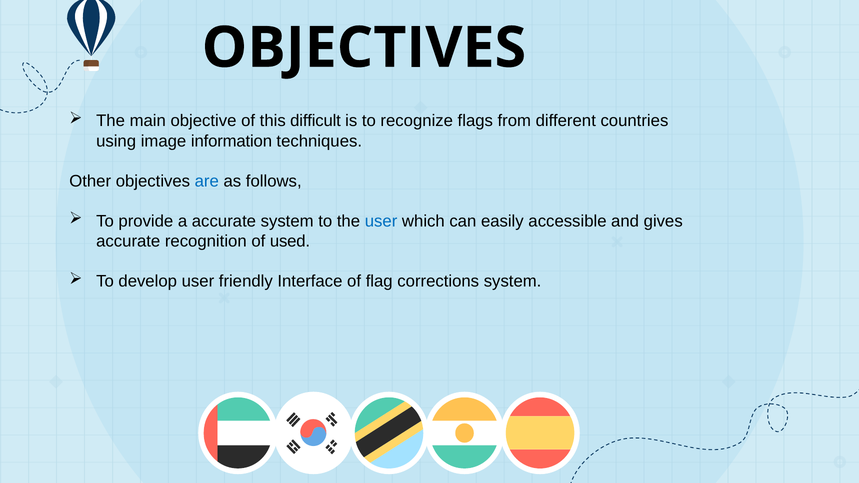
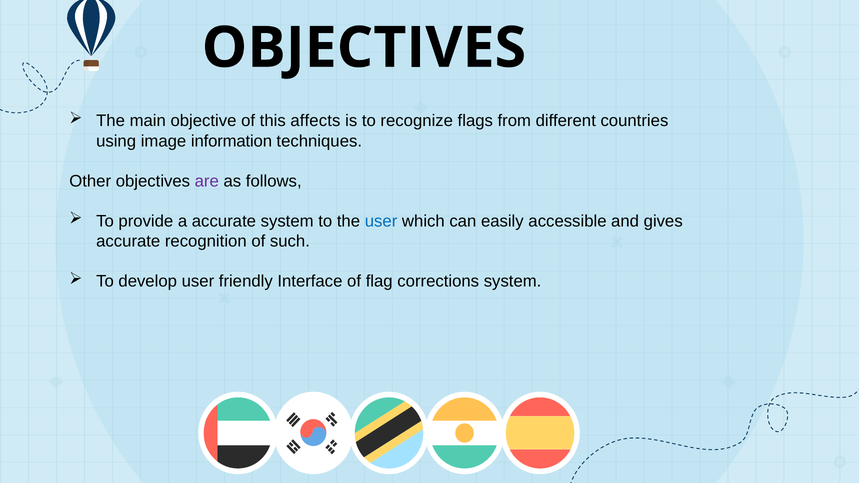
difficult: difficult -> affects (315, 121)
are colour: blue -> purple (207, 181)
used: used -> such (290, 241)
